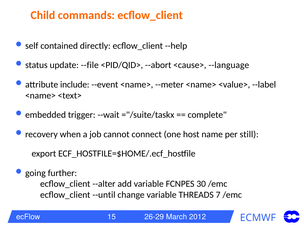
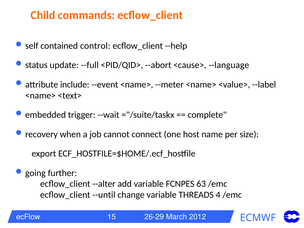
directly: directly -> control (95, 46)
--file: --file -> --full (90, 65)
still: still -> size (249, 134)
30: 30 -> 63 (201, 184)
7: 7 -> 4 (218, 195)
